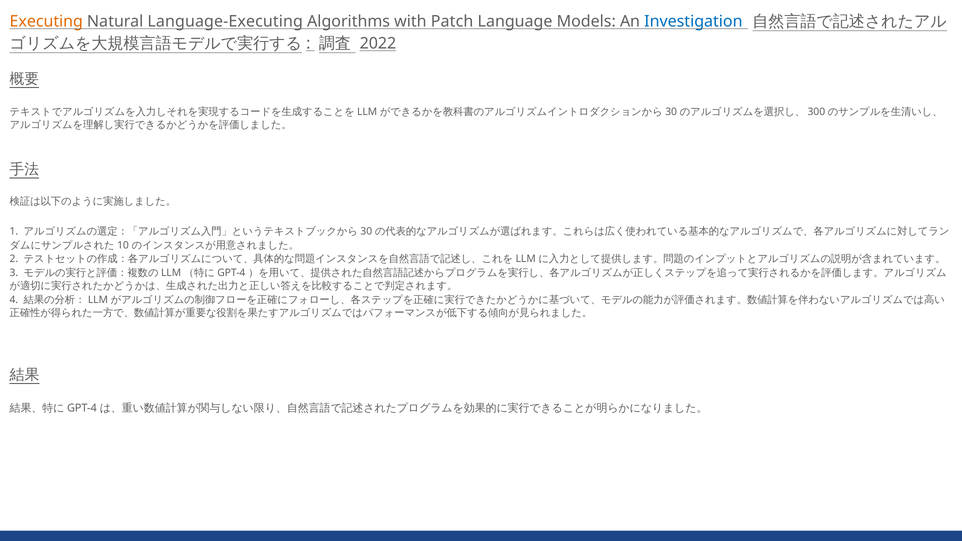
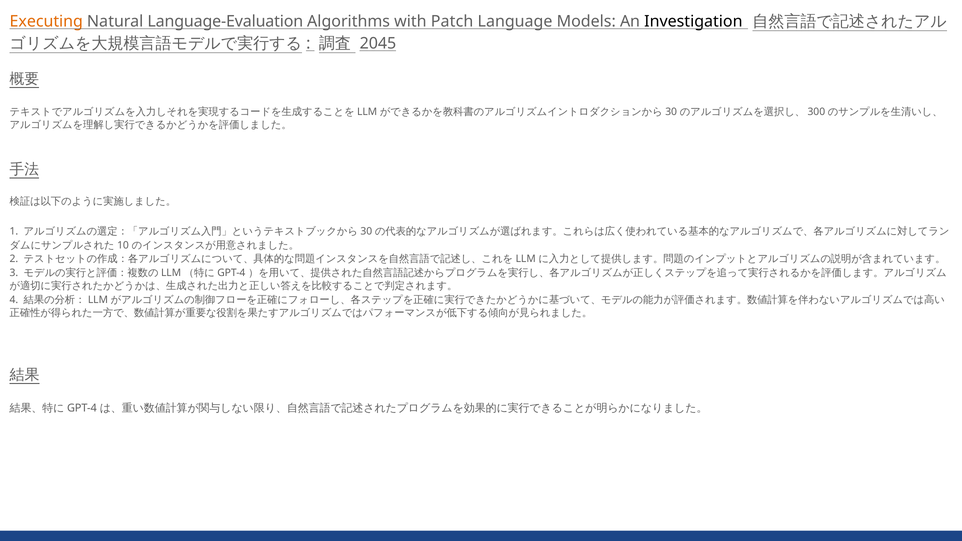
Language-Executing: Language-Executing -> Language-Evaluation (225, 21)
Investigation colour: blue -> black (693, 21)
2022: 2022 -> 2045 (378, 43)
